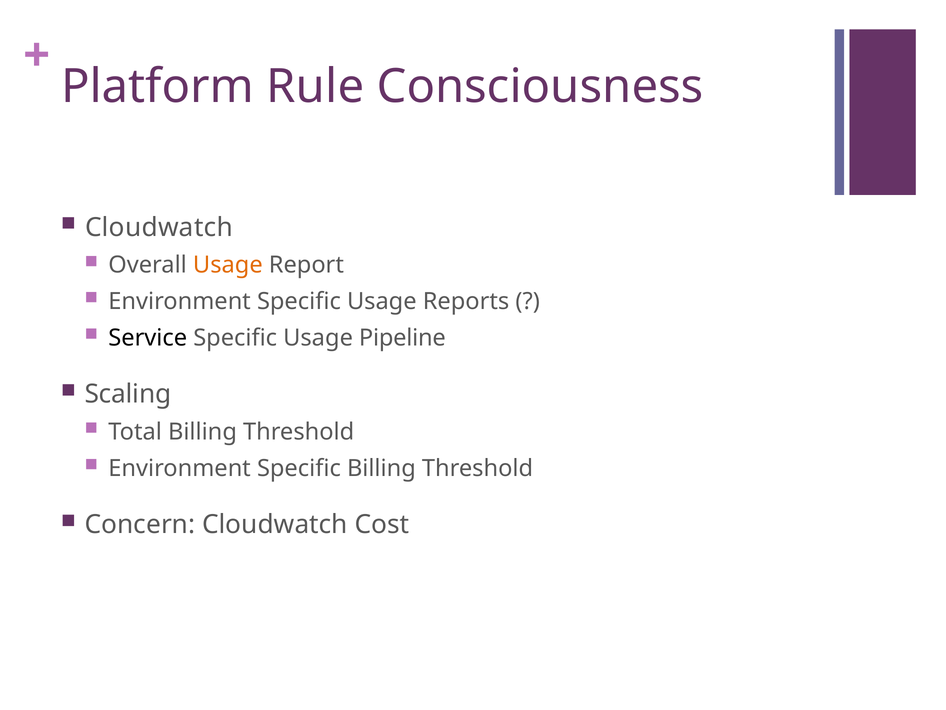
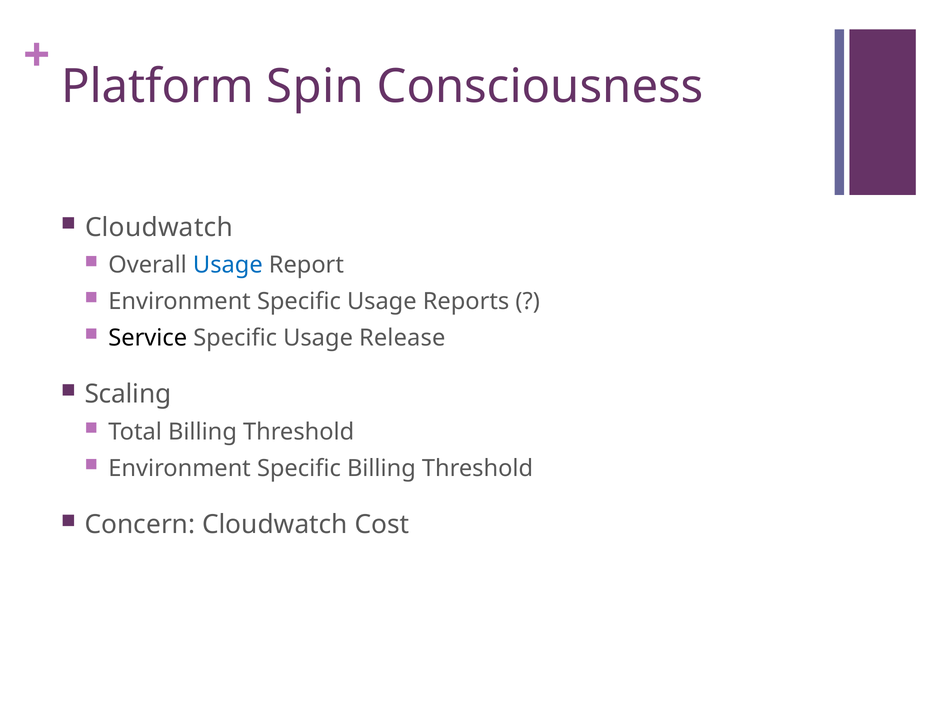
Rule: Rule -> Spin (315, 87)
Usage colour: orange -> blue (228, 265)
Pipeline: Pipeline -> Release (402, 338)
